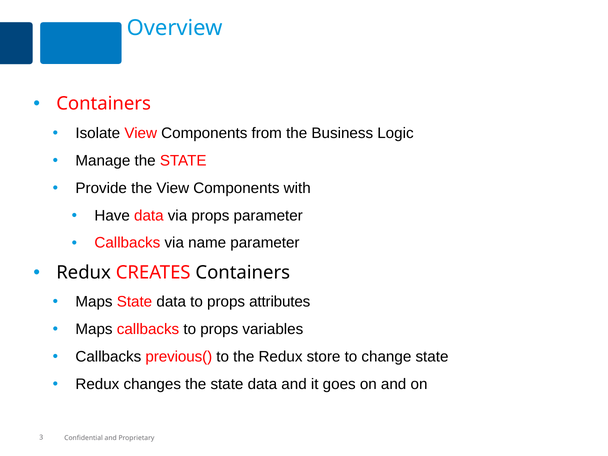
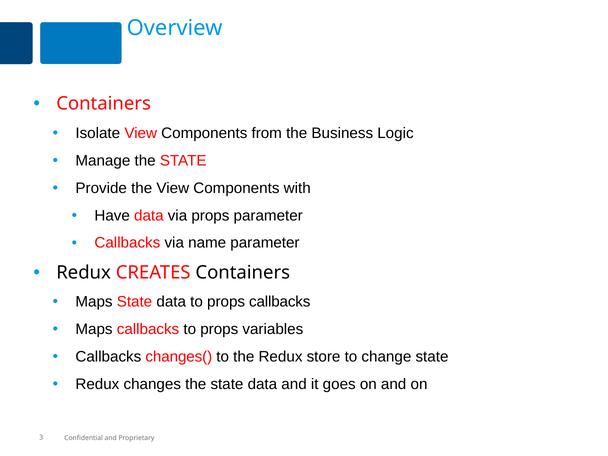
props attributes: attributes -> callbacks (280, 302)
previous(: previous( -> changes( (179, 357)
